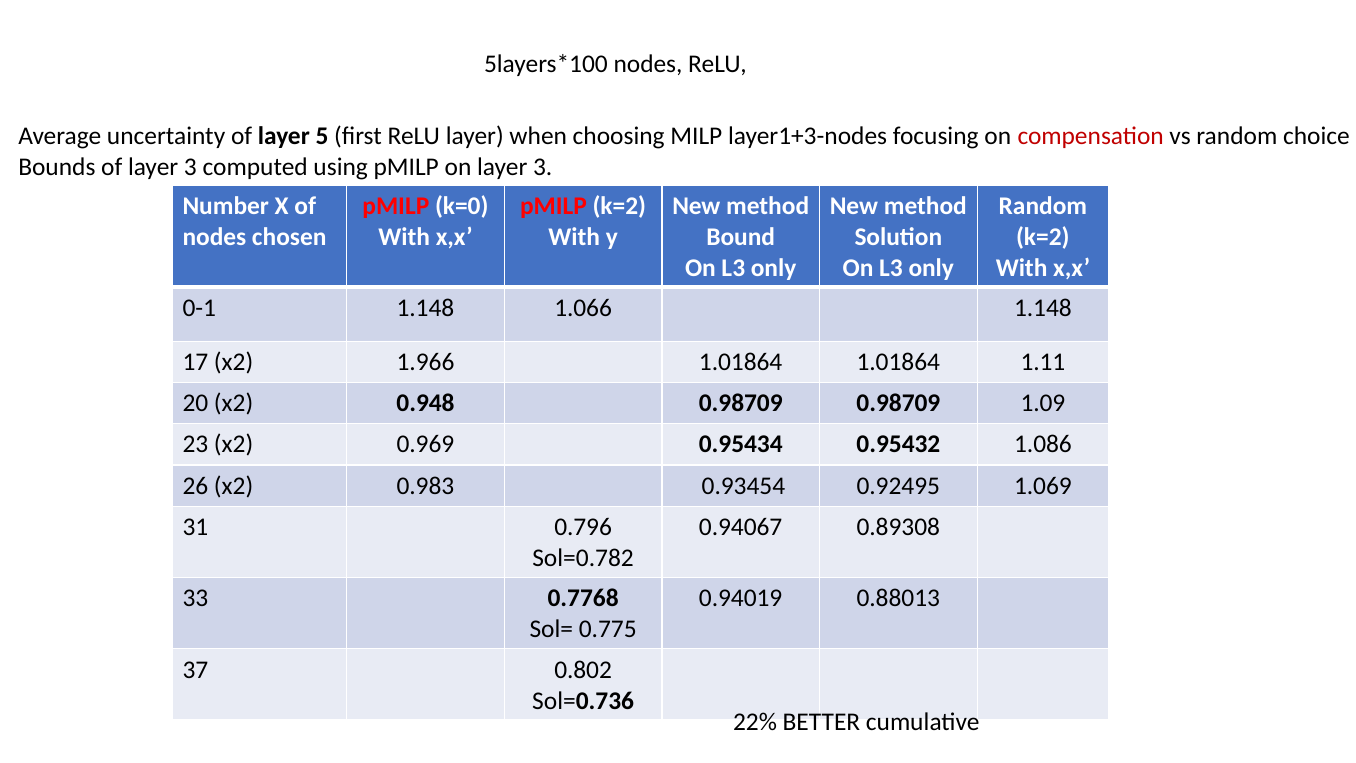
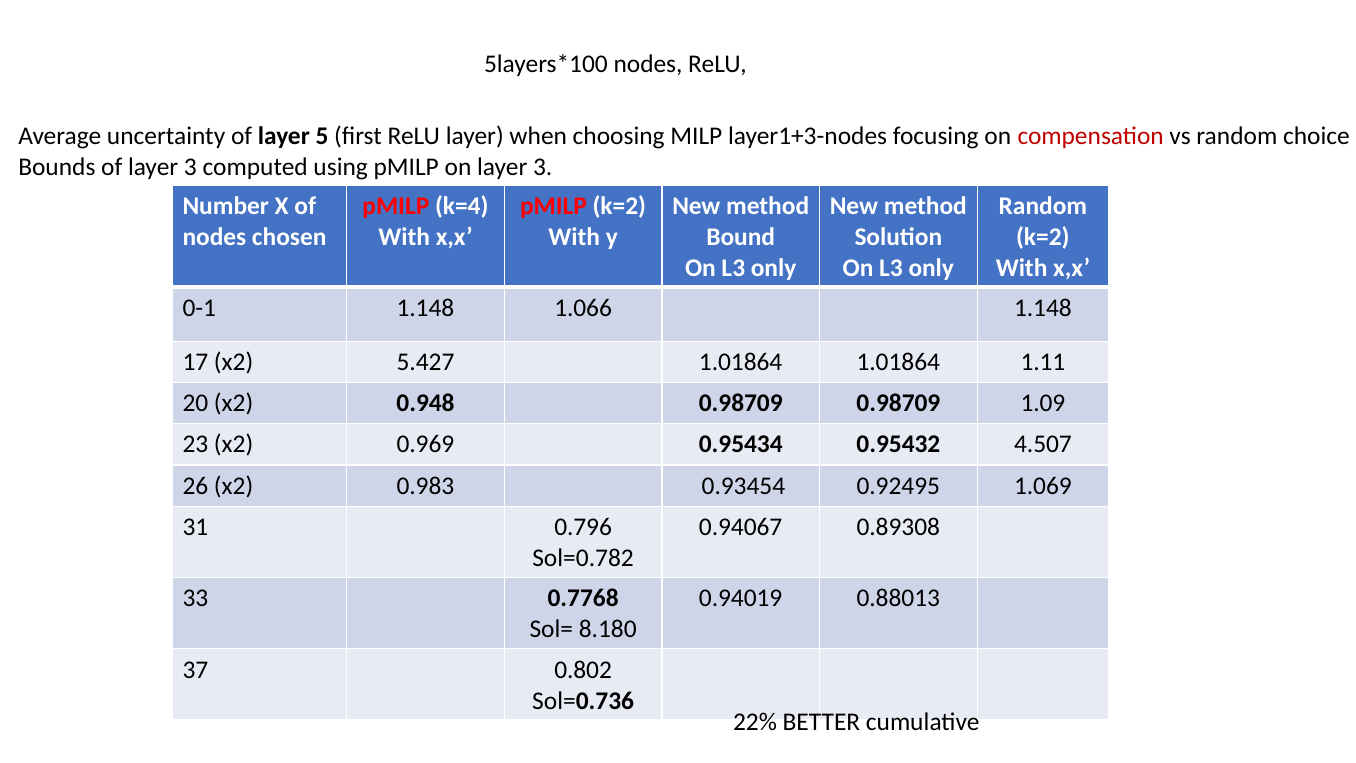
k=0: k=0 -> k=4 (462, 206)
1.966: 1.966 -> 5.427 (425, 362)
1.086: 1.086 -> 4.507 (1043, 444)
0.775: 0.775 -> 8.180 (608, 629)
